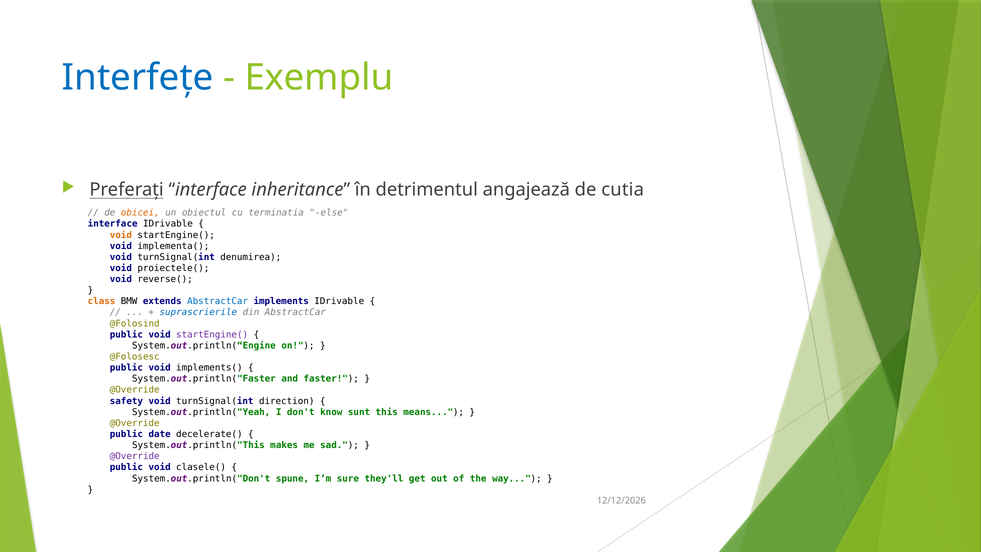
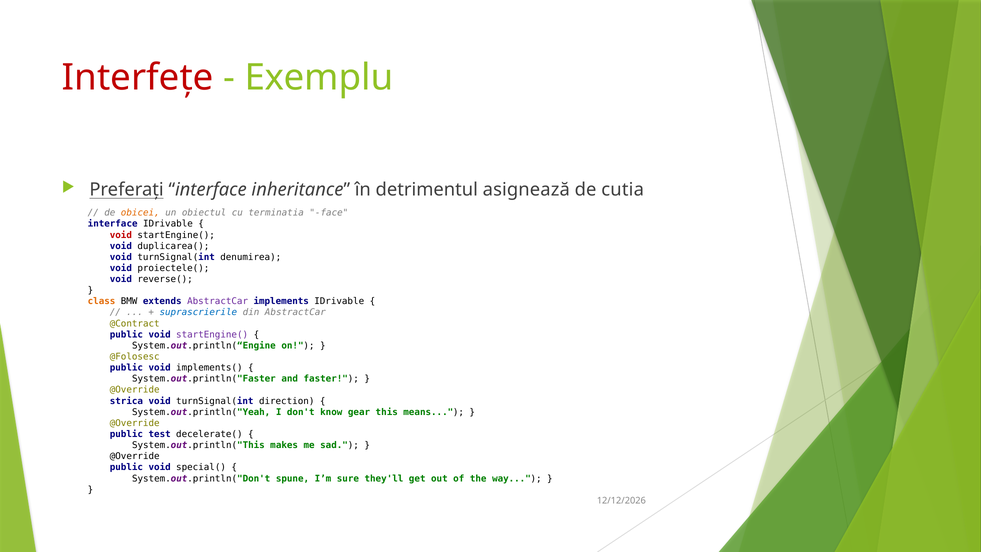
Interfețe colour: blue -> red (138, 77)
angajează: angajează -> asignează (526, 190)
else: else -> face (329, 213)
void colour: orange -> red (121, 235)
implementa(: implementa( -> duplicarea( (173, 246)
AbstractCar colour: blue -> purple (218, 301)
@Folosind: @Folosind -> @Contract (135, 323)
safety: safety -> strica (126, 401)
sunt: sunt -> gear (359, 412)
date: date -> test (160, 434)
@Override colour: purple -> black (135, 456)
clasele(: clasele( -> special( (201, 467)
